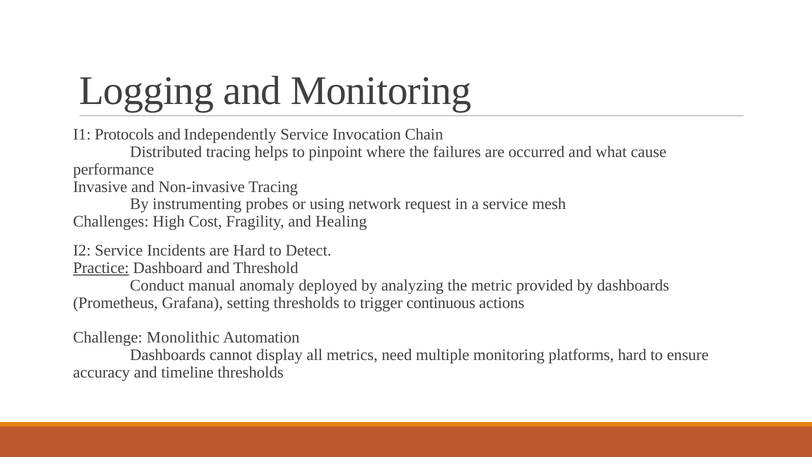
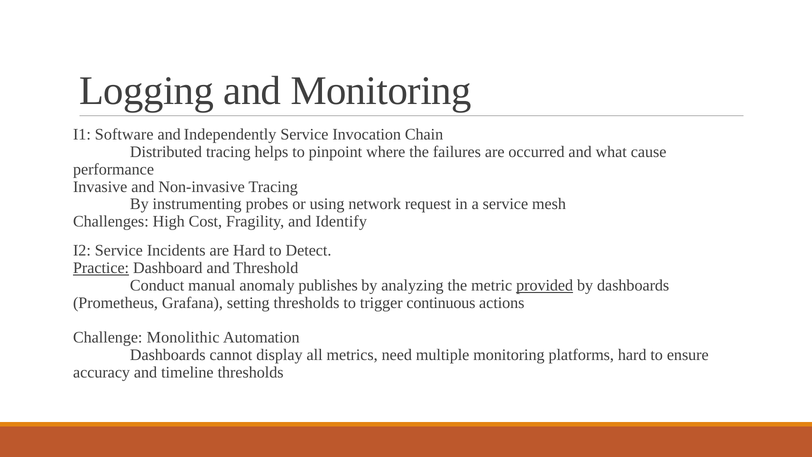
Protocols: Protocols -> Software (124, 135)
Healing: Healing -> Identify (341, 221)
deployed: deployed -> publishes (328, 285)
provided underline: none -> present (545, 285)
